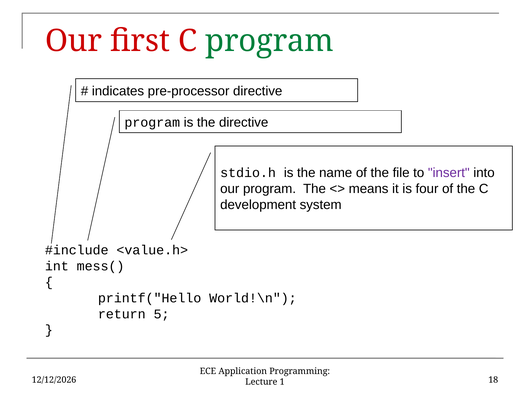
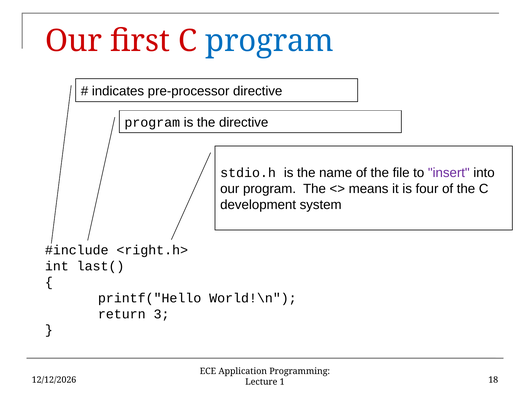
program colour: green -> blue (269, 41)
<value.h>: <value.h> -> <right.h> (152, 250)
mess(: mess( -> last( (101, 266)
5: 5 -> 3 (162, 314)
